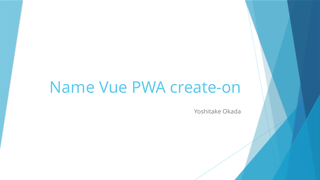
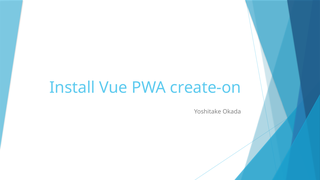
Name: Name -> Install (72, 88)
